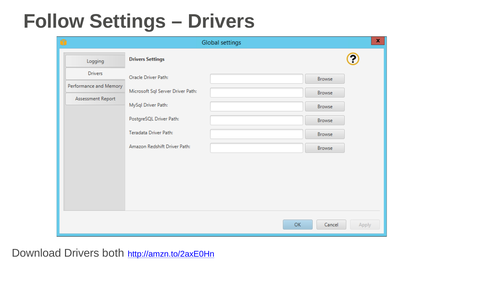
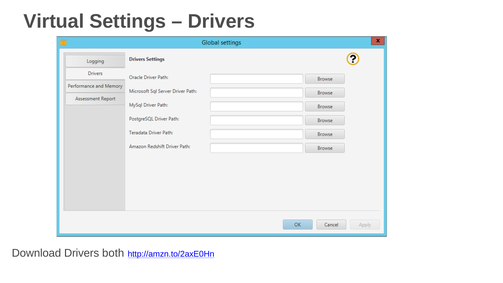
Follow: Follow -> Virtual (54, 21)
